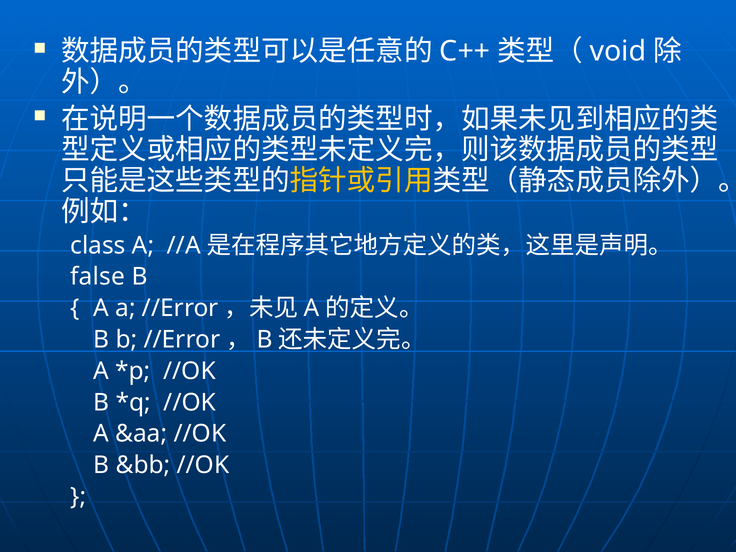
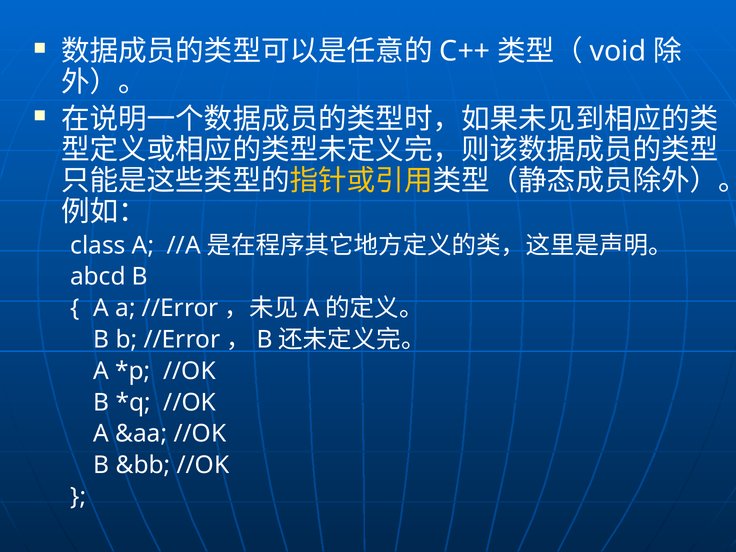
false: false -> abcd (98, 277)
